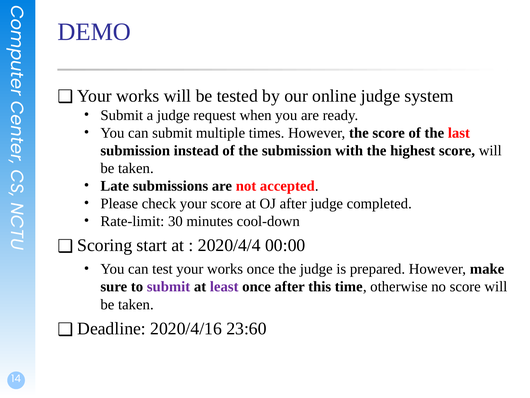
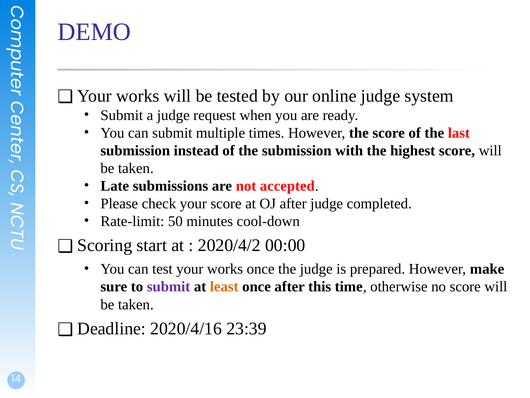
30: 30 -> 50 (175, 221)
2020/4/4: 2020/4/4 -> 2020/4/2 (229, 245)
least colour: purple -> orange (224, 286)
23:60: 23:60 -> 23:39 (247, 328)
